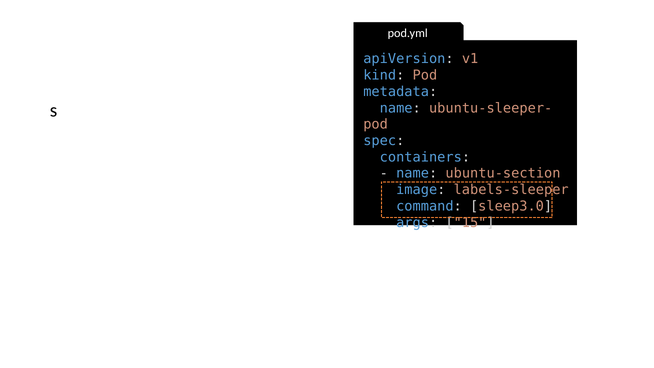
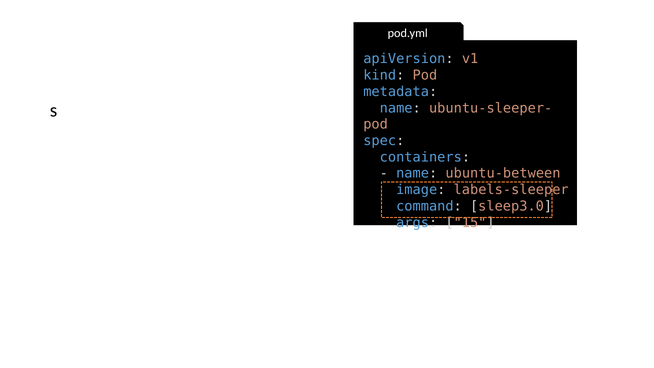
ubuntu-section: ubuntu-section -> ubuntu-between (503, 173)
